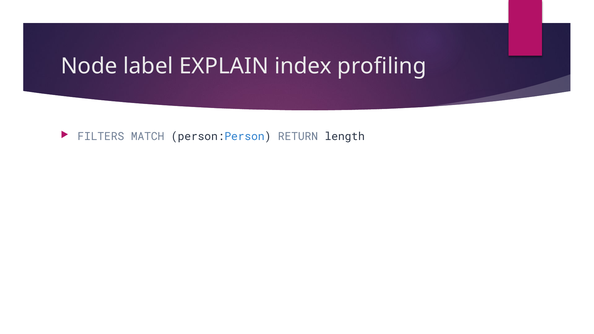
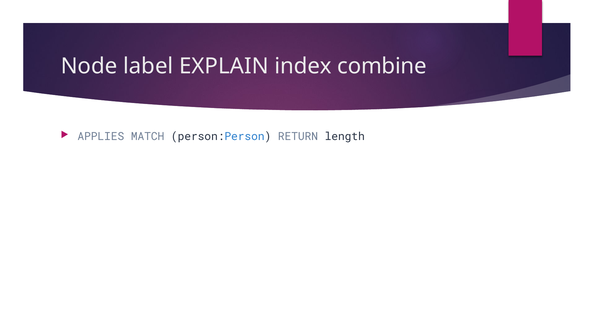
profiling: profiling -> combine (382, 66)
FILTERS: FILTERS -> APPLIES (101, 137)
